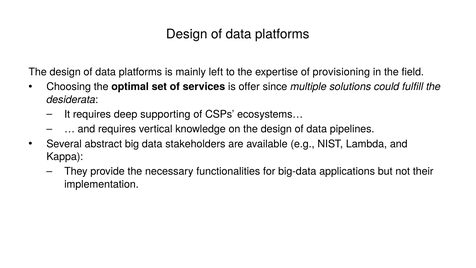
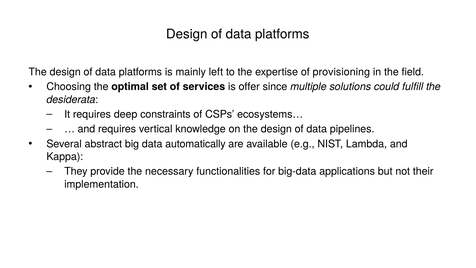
supporting: supporting -> constraints (165, 114)
stakeholders: stakeholders -> automatically (195, 144)
